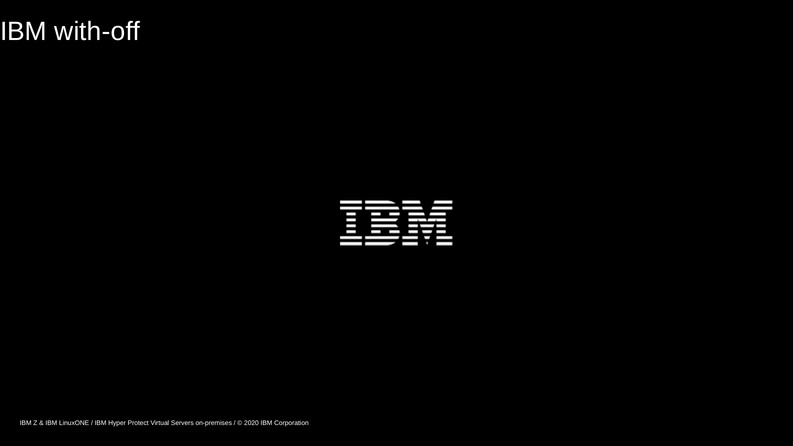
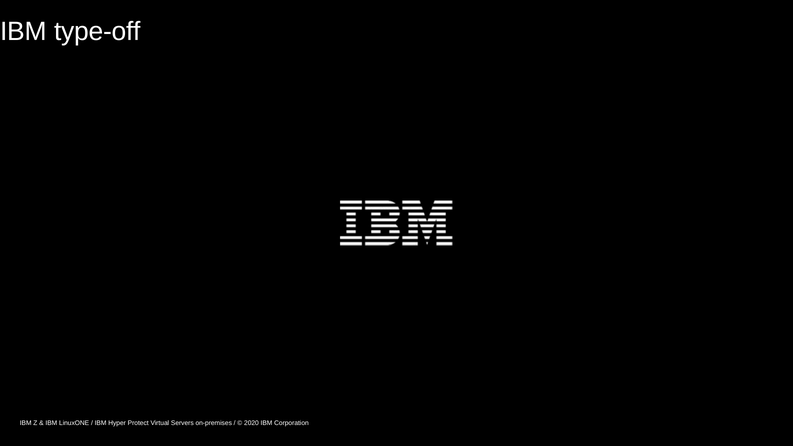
with-off: with-off -> type-off (97, 32)
